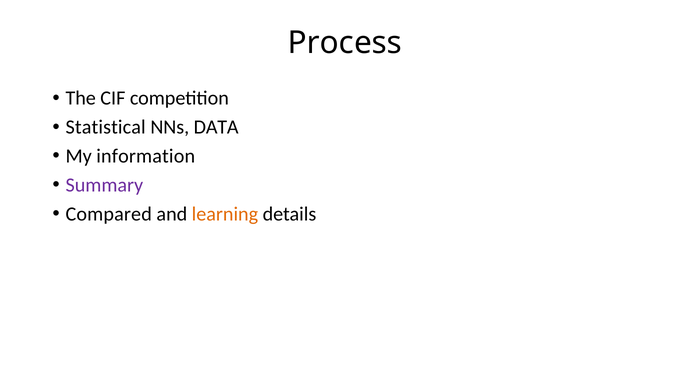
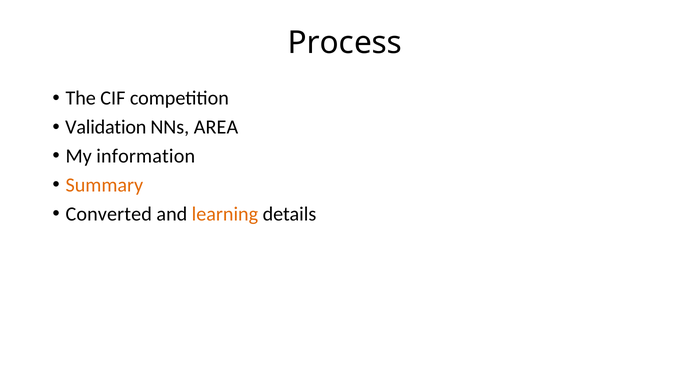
Statistical: Statistical -> Validation (106, 127)
DATA: DATA -> AREA (216, 127)
Summary colour: purple -> orange (104, 185)
Compared: Compared -> Converted (109, 214)
